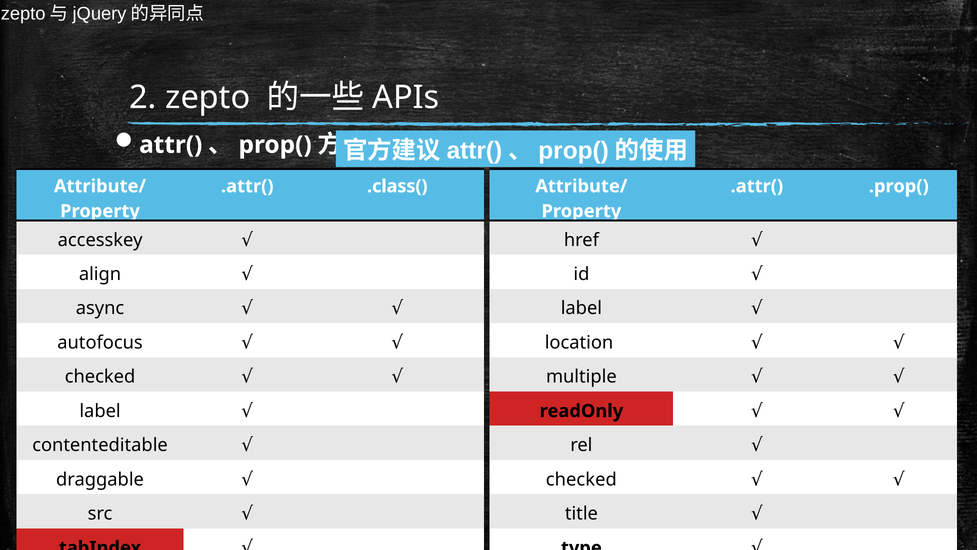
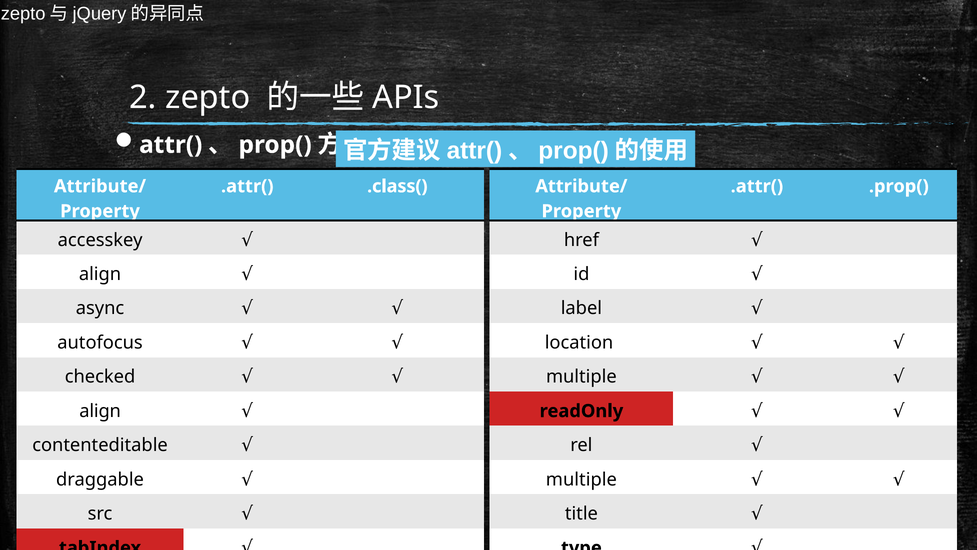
label: label -> align (100, 411)
checked: checked -> multiple (581, 479)
